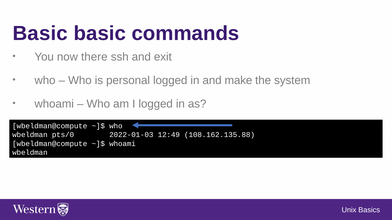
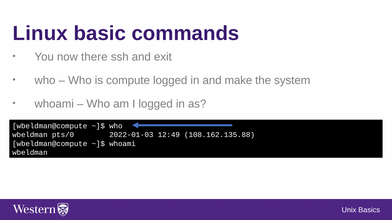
Basic: Basic -> Linux (40, 34)
personal: personal -> compute (128, 80)
